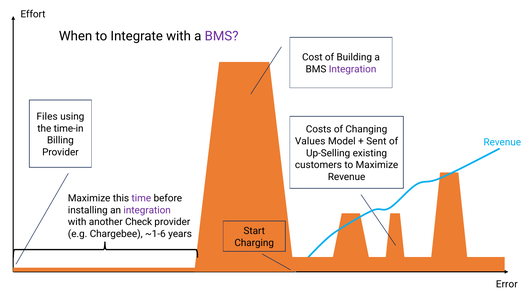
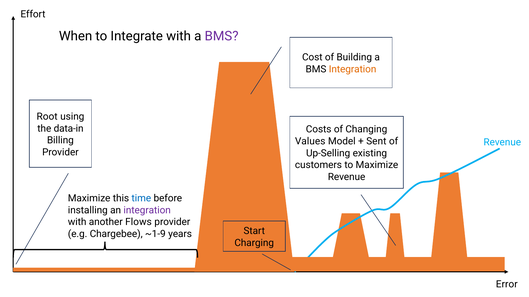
Integration colour: purple -> orange (353, 69)
Files: Files -> Root (47, 117)
time-in: time-in -> data-in (69, 129)
time colour: purple -> blue (141, 199)
Check: Check -> Flows (139, 222)
~1-6: ~1-6 -> ~1-9 (155, 234)
